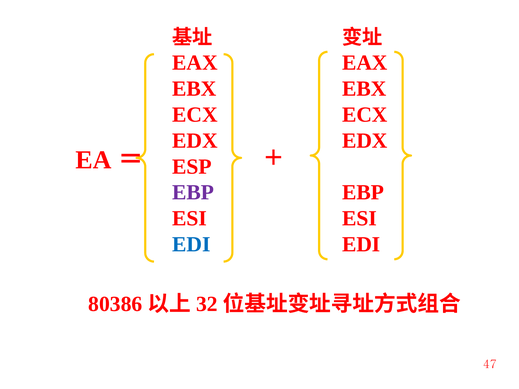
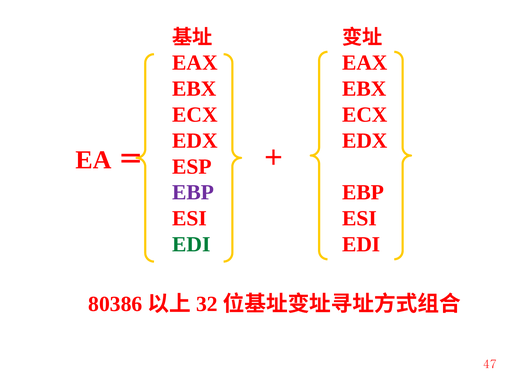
EDI colour: blue -> green (191, 245)
